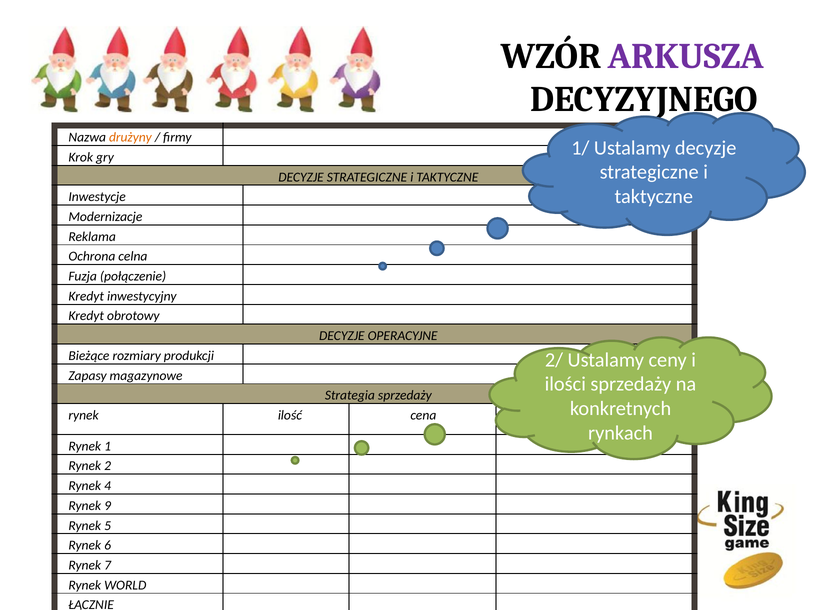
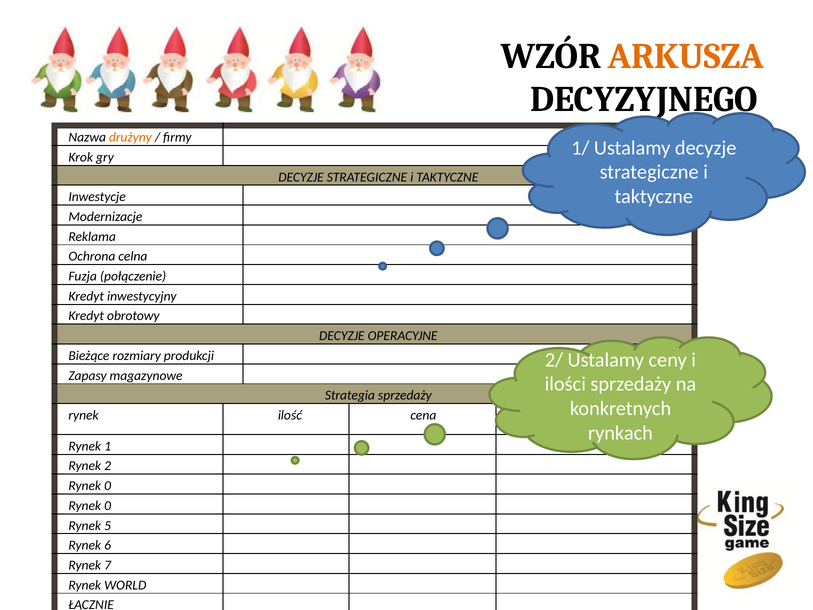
ARKUSZA colour: purple -> orange (686, 56)
4: 4 -> 0 (108, 486)
9: 9 -> 0 (108, 505)
